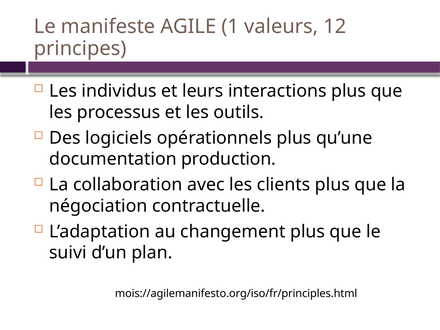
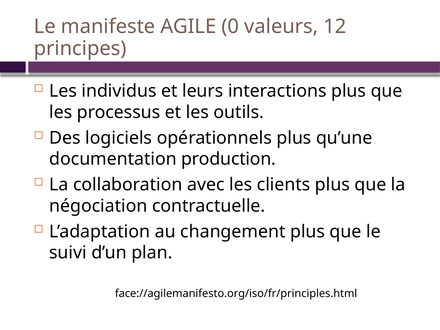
1: 1 -> 0 (230, 27)
mois://agilemanifesto.org/iso/fr/principles.html: mois://agilemanifesto.org/iso/fr/principles.html -> face://agilemanifesto.org/iso/fr/principles.html (236, 294)
